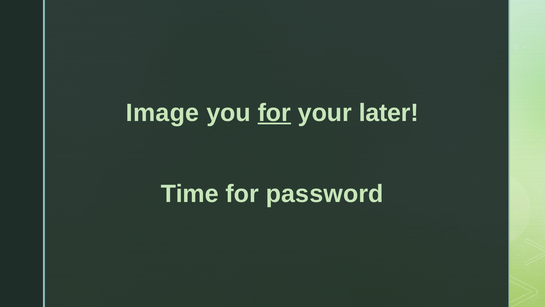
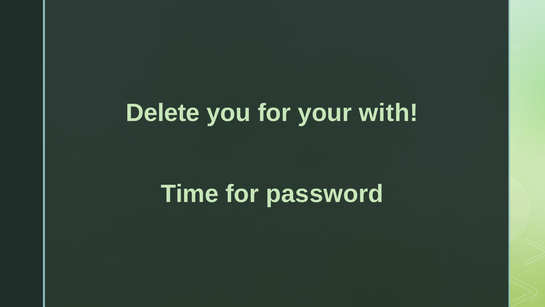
Image: Image -> Delete (163, 113)
for underline: present -> none (274, 113)
later: later -> with (389, 113)
